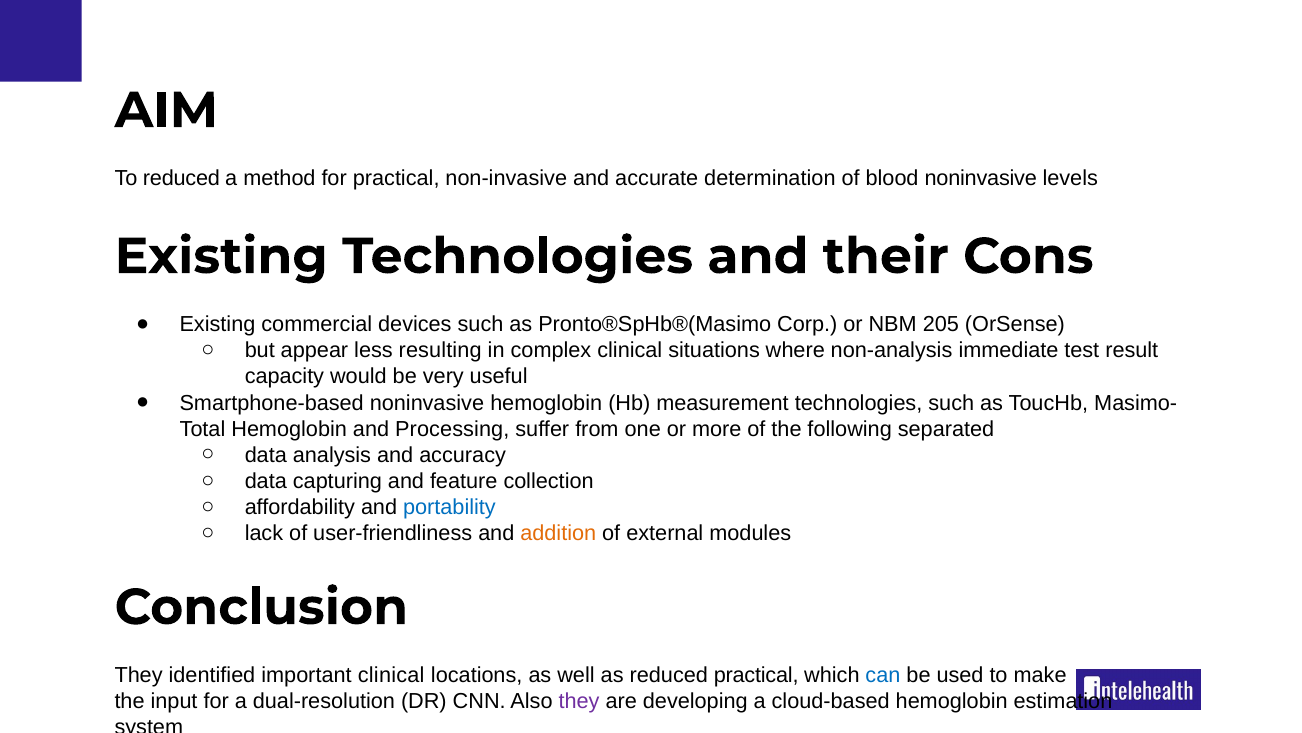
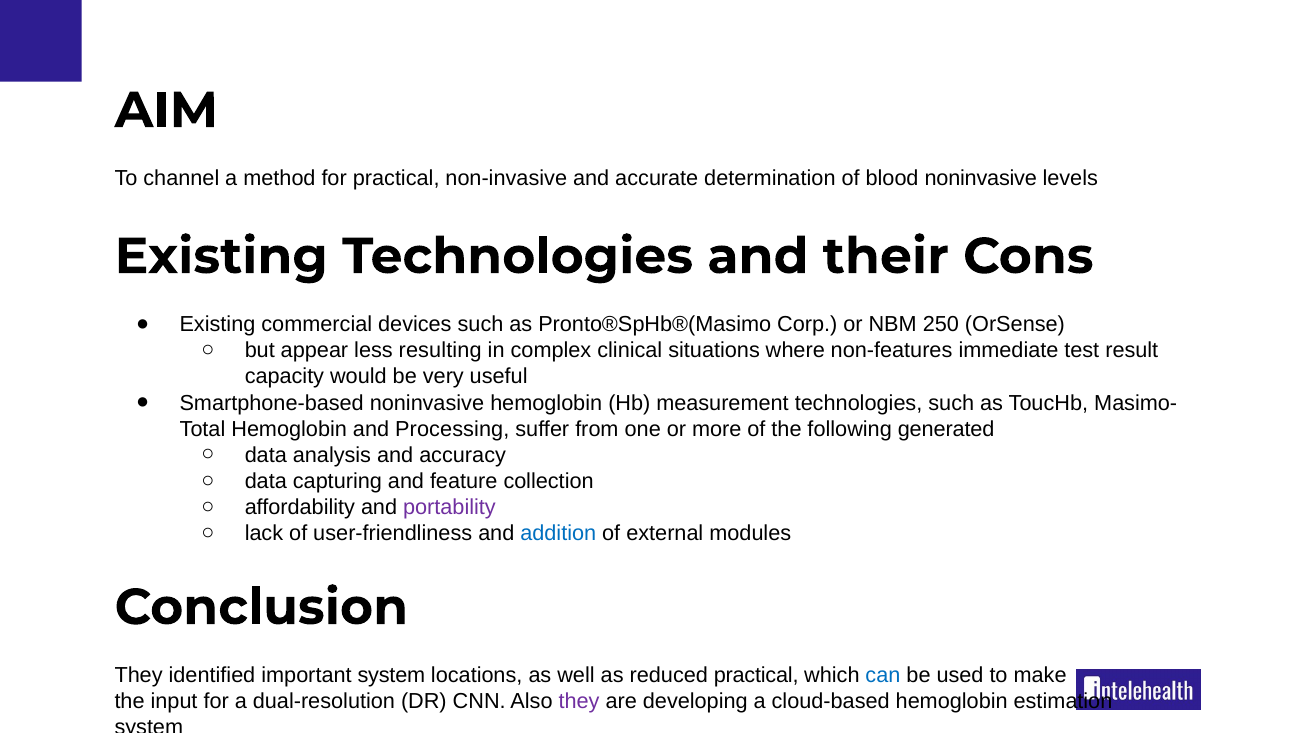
To reduced: reduced -> channel (181, 179)
205: 205 -> 250 (941, 324)
non-analysis: non-analysis -> non-features (892, 350)
separated: separated -> generated (946, 429)
portability colour: blue -> purple (449, 507)
addition colour: orange -> blue (558, 533)
important clinical: clinical -> system (391, 675)
